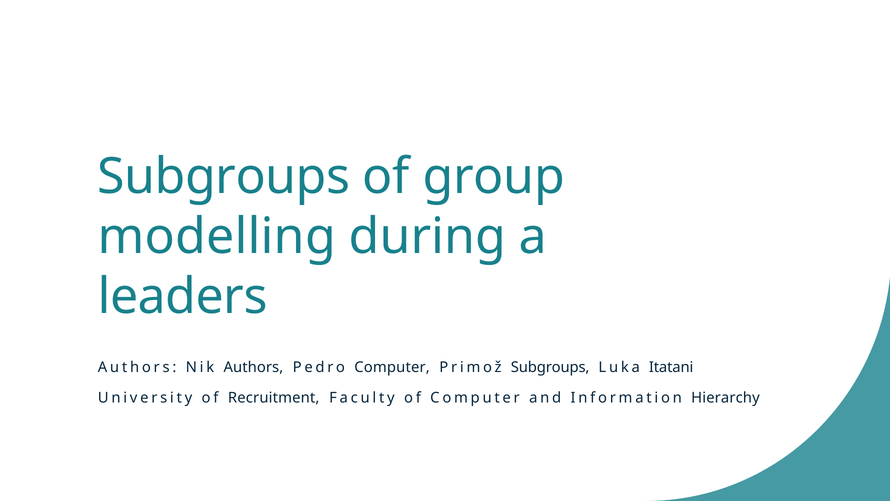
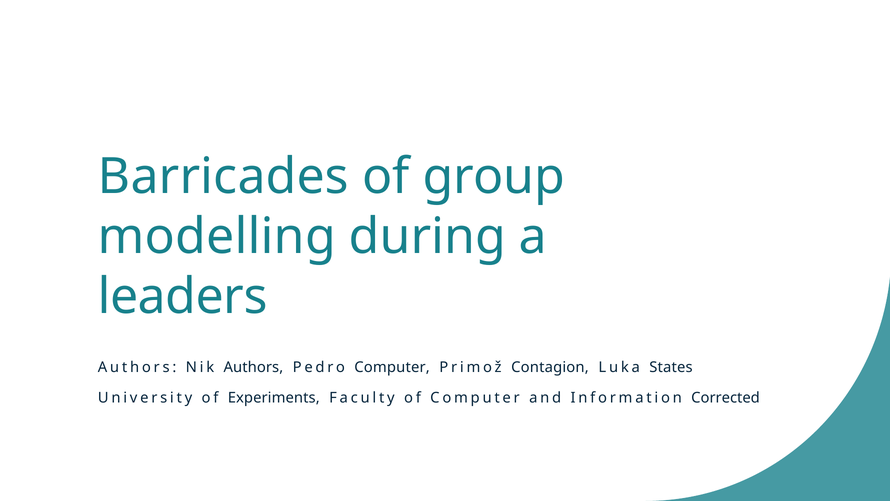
Subgroups: Subgroups -> Barricades (223, 176)
Primož Subgroups: Subgroups -> Contagion (550, 367)
Itatani: Itatani -> States (671, 367)
Recruitment: Recruitment -> Experiments (274, 397)
Hierarchy: Hierarchy -> Corrected (726, 397)
